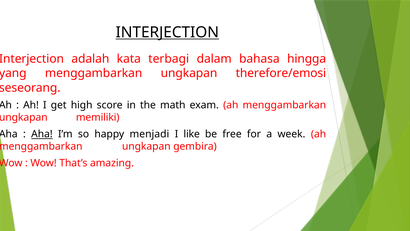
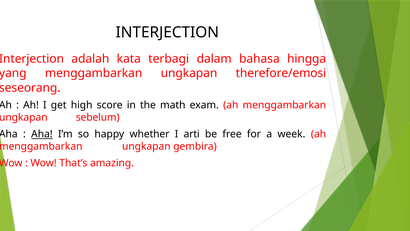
INTERJECTION underline: present -> none (167, 32)
memiliki: memiliki -> sebelum (98, 117)
menjadi: menjadi -> whether (150, 134)
like: like -> arti (192, 134)
